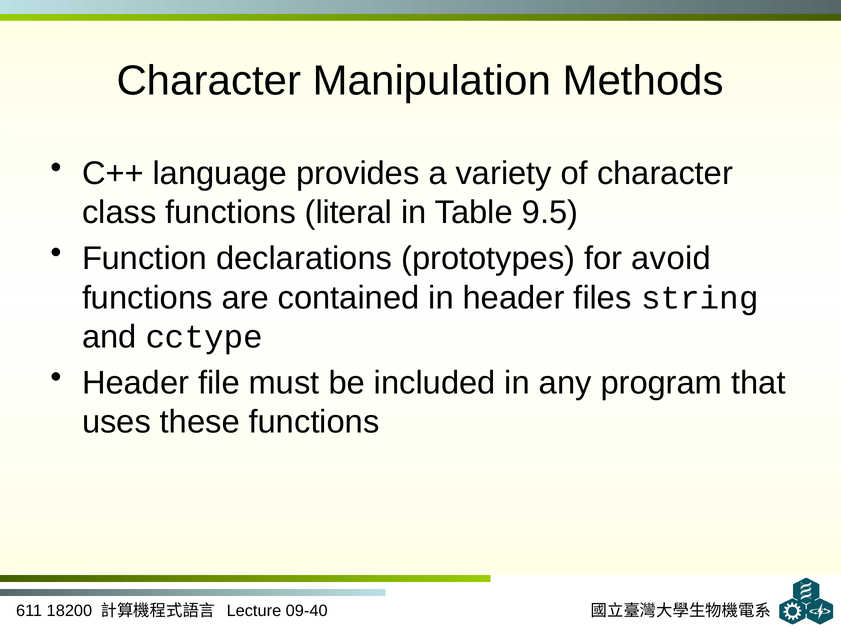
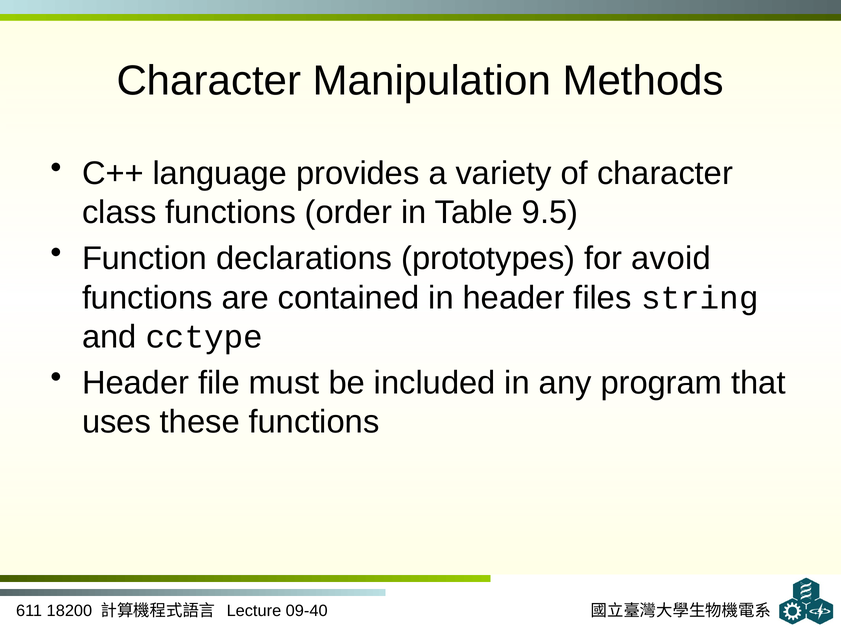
literal: literal -> order (348, 213)
